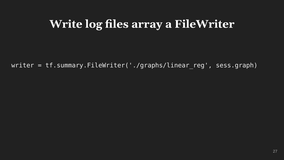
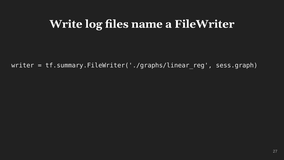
array: array -> name (147, 24)
